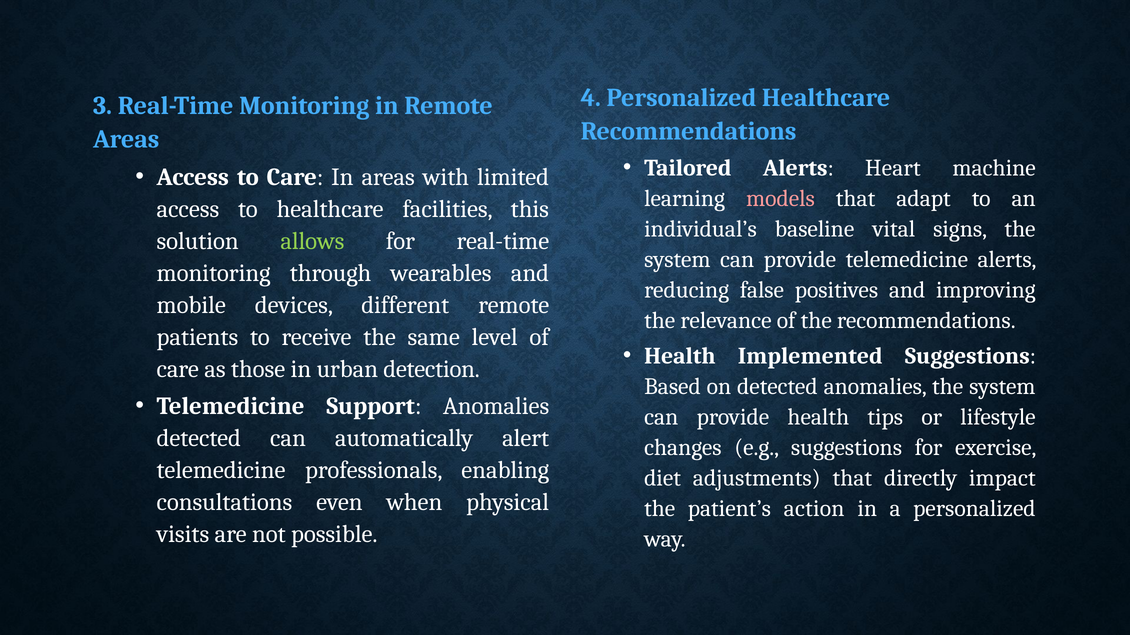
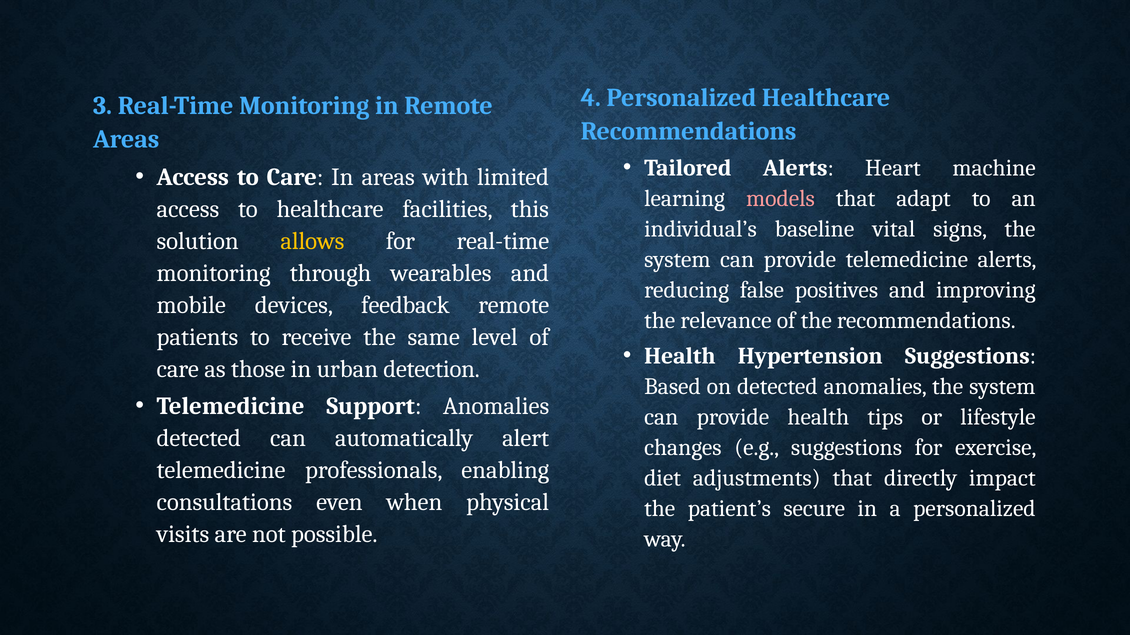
allows colour: light green -> yellow (312, 241)
different: different -> feedback (405, 305)
Implemented: Implemented -> Hypertension (810, 356)
action: action -> secure (814, 509)
